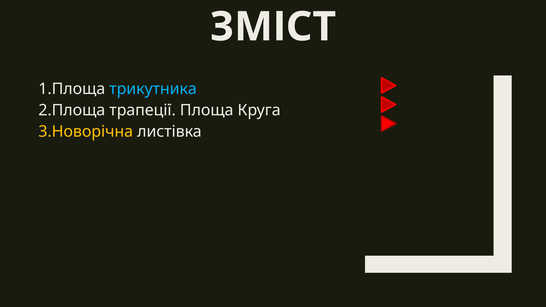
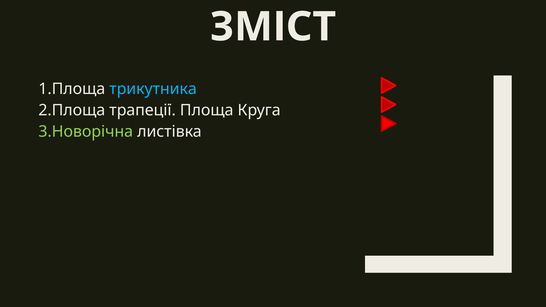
3.Новорічна colour: yellow -> light green (86, 132)
